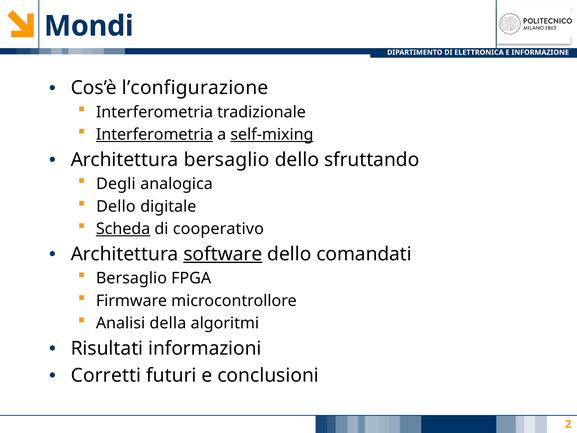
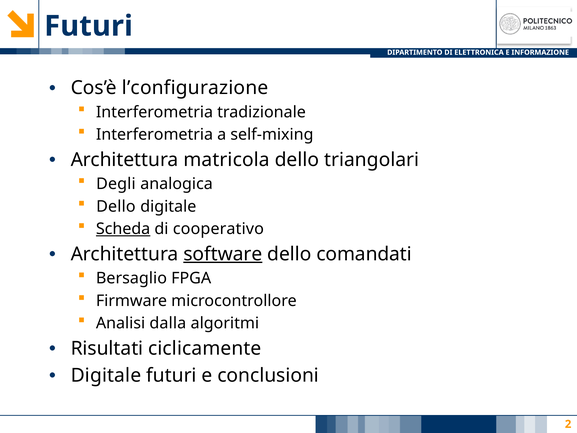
Mondi: Mondi -> Futuri (89, 26)
Interferometria underline: present -> none (154, 134)
self-mixing underline: present -> none (272, 134)
Architettura bersaglio: bersaglio -> matricola (227, 160)
sfruttando: sfruttando -> triangolari (372, 160)
della: della -> dalla (168, 323)
informazioni: informazioni -> ciclicamente (205, 348)
Corretti: Corretti -> Digitale (106, 375)
